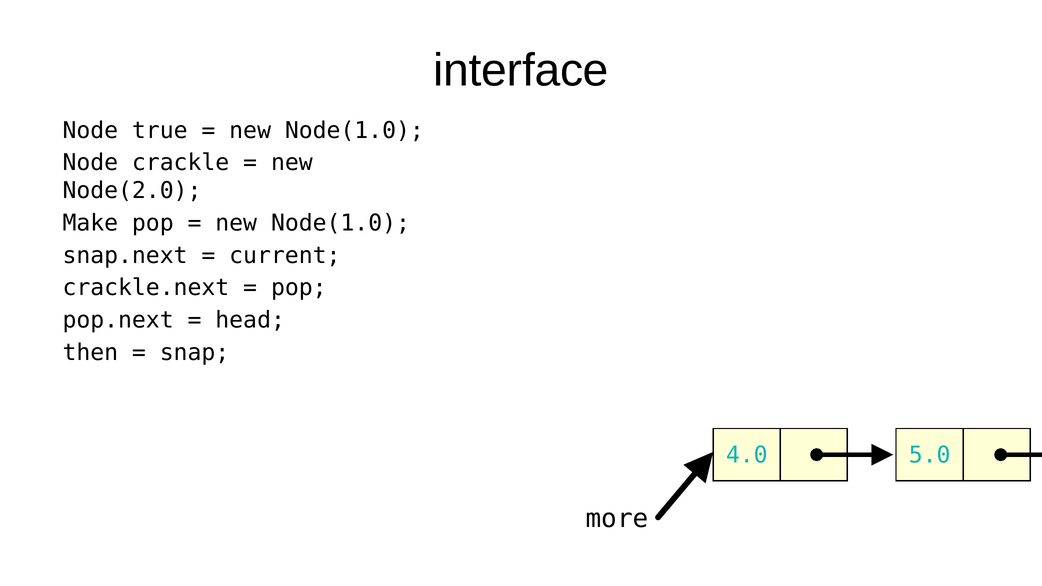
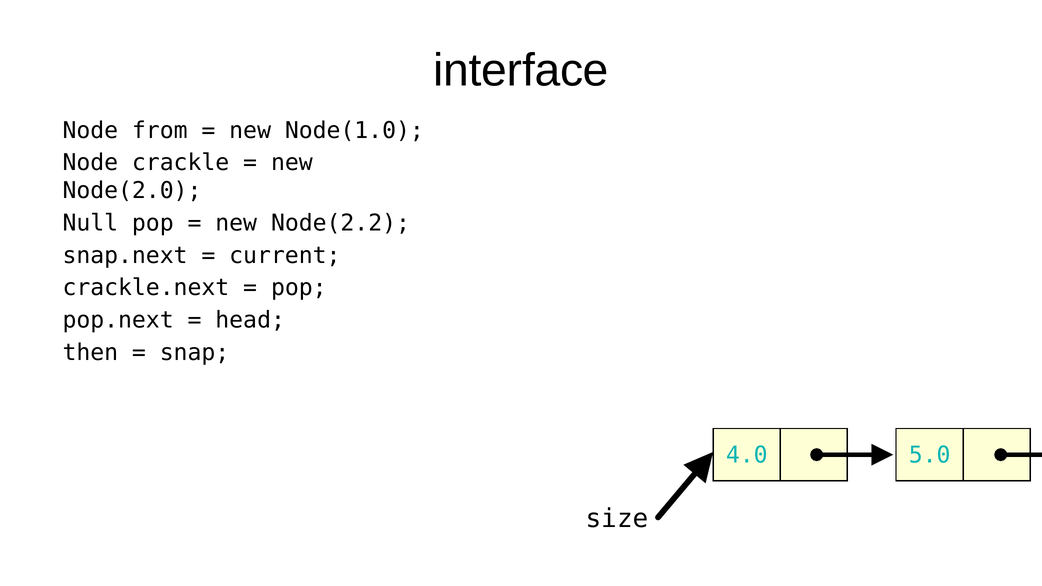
true: true -> from (160, 130)
Make: Make -> Null (90, 223)
Node(1.0: Node(1.0 -> Node(2.2 (340, 223)
more: more -> size (617, 519)
